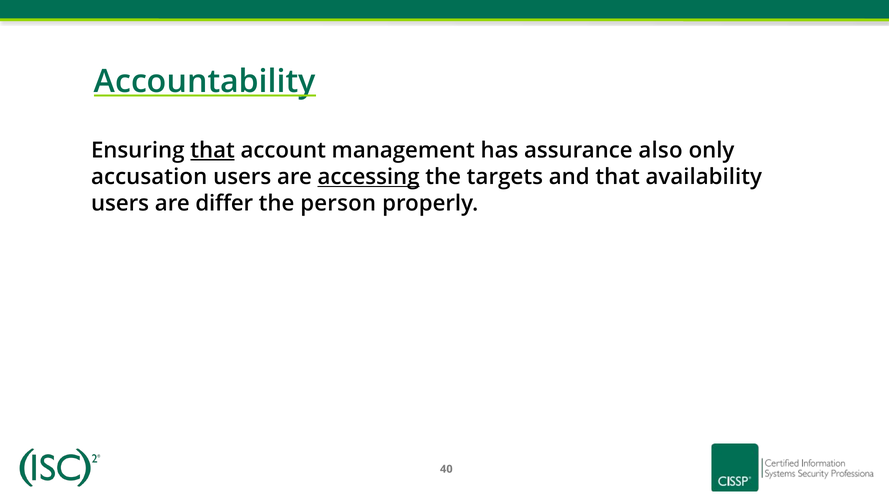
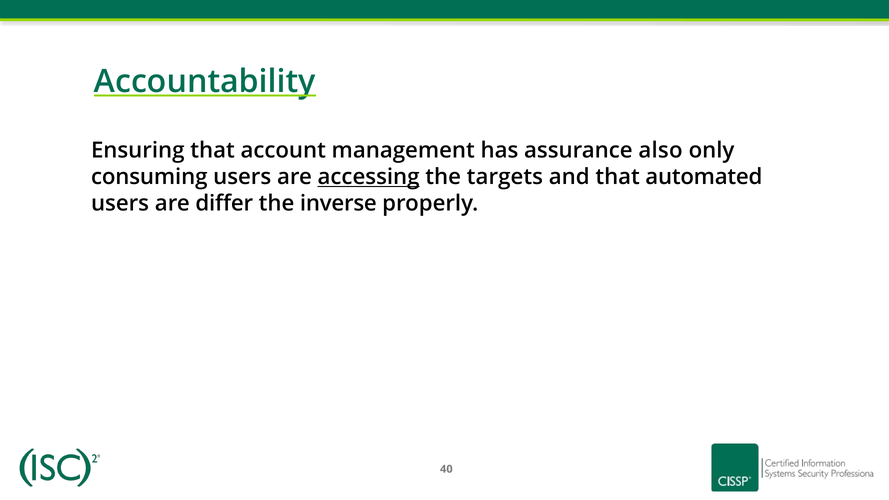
that underline: present -> none (213, 150)
accusation: accusation -> consuming (149, 177)
availability: availability -> automated (704, 177)
person: person -> inverse (338, 204)
